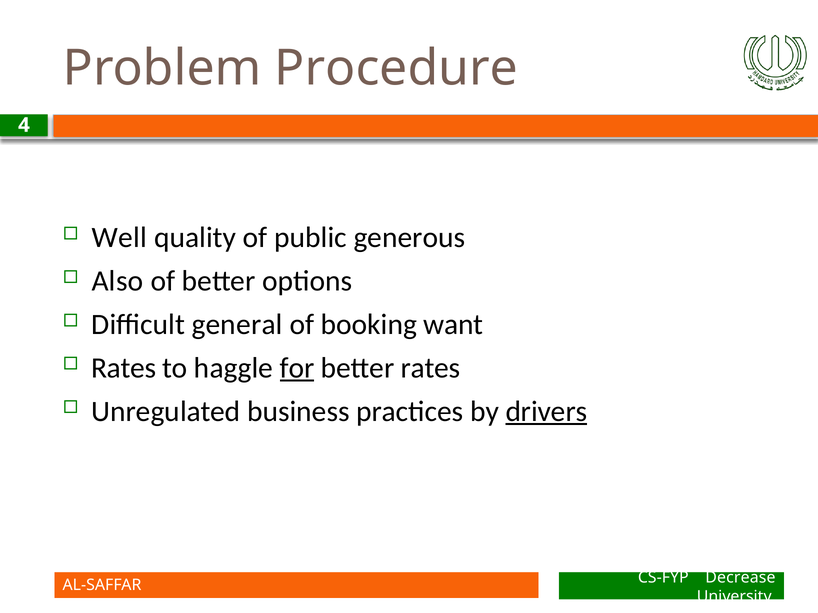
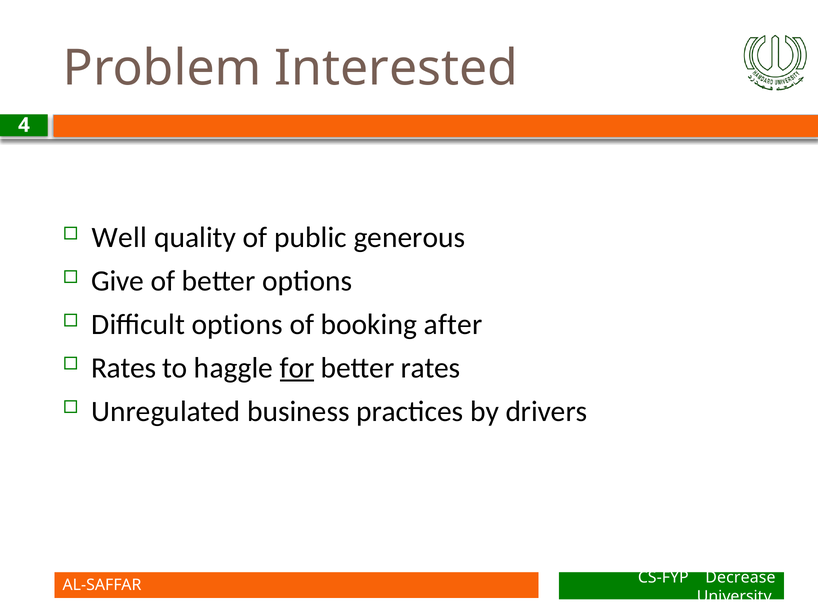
Procedure: Procedure -> Interested (396, 68)
Also: Also -> Give (118, 281)
Difficult general: general -> options (237, 325)
want: want -> after (453, 325)
drivers underline: present -> none (546, 412)
